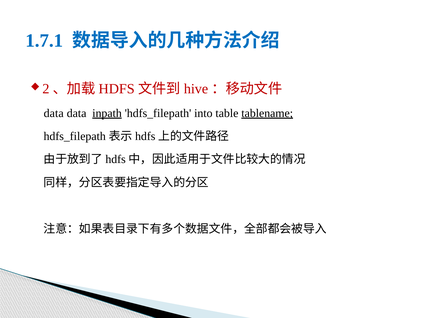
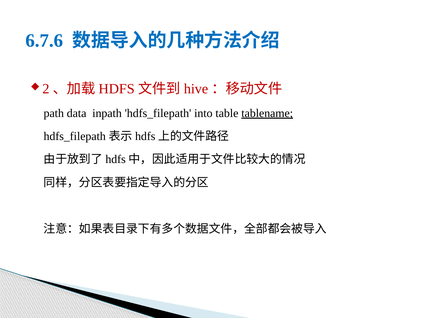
1.7.1: 1.7.1 -> 6.7.6 (44, 41)
data: data -> path (54, 113)
inpath underline: present -> none (107, 113)
